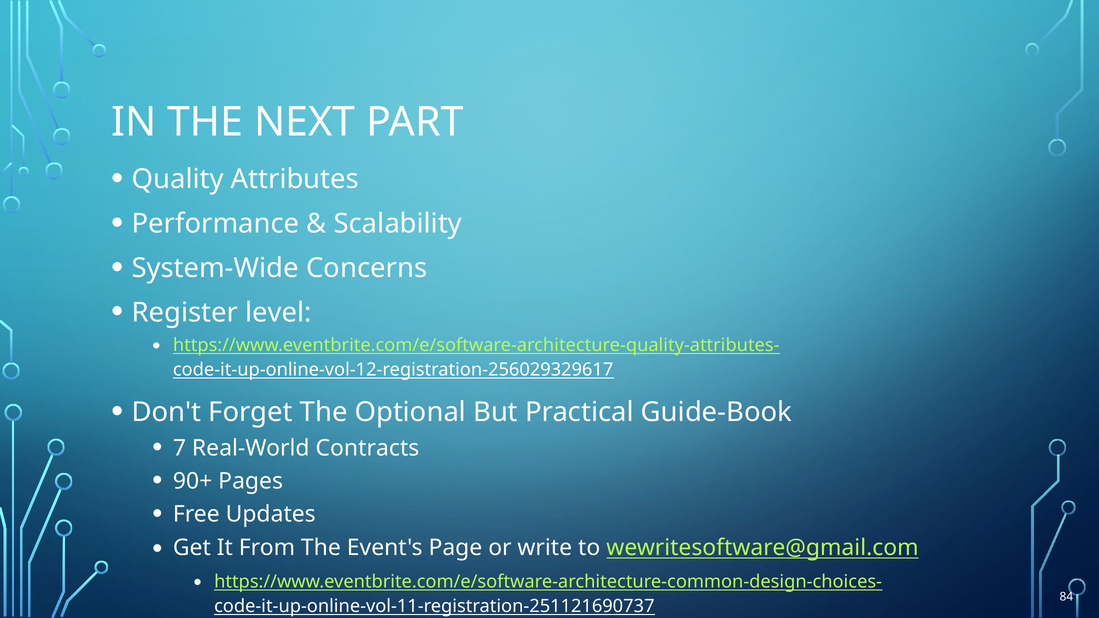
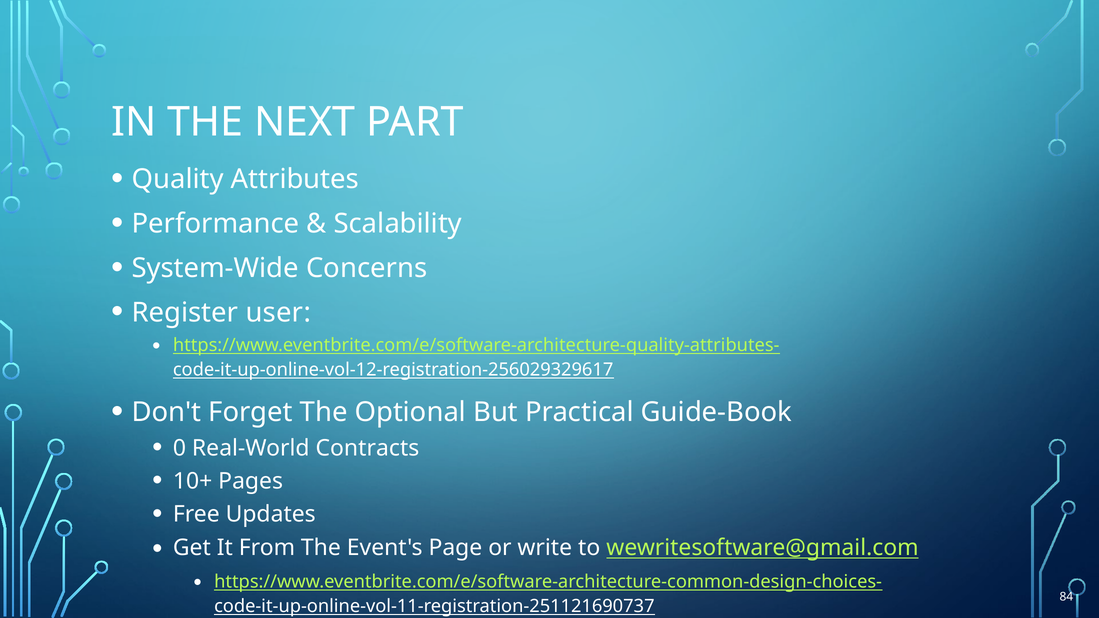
level: level -> user (278, 313)
7: 7 -> 0 (180, 448)
90+: 90+ -> 10+ (193, 481)
